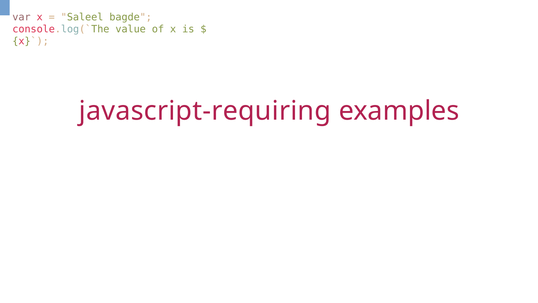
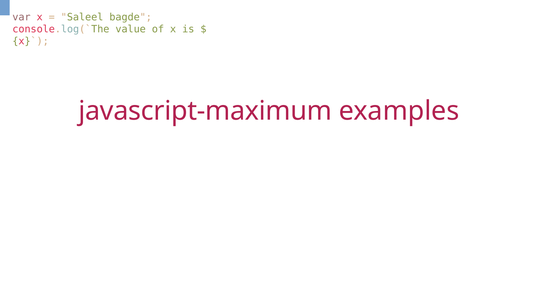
javascript-requiring: javascript-requiring -> javascript-maximum (205, 111)
